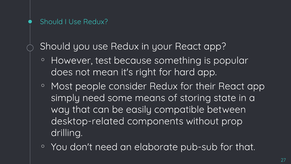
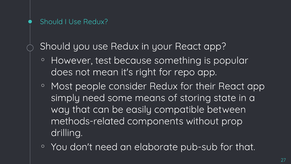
hard: hard -> repo (185, 72)
desktop-related: desktop-related -> methods-related (88, 121)
